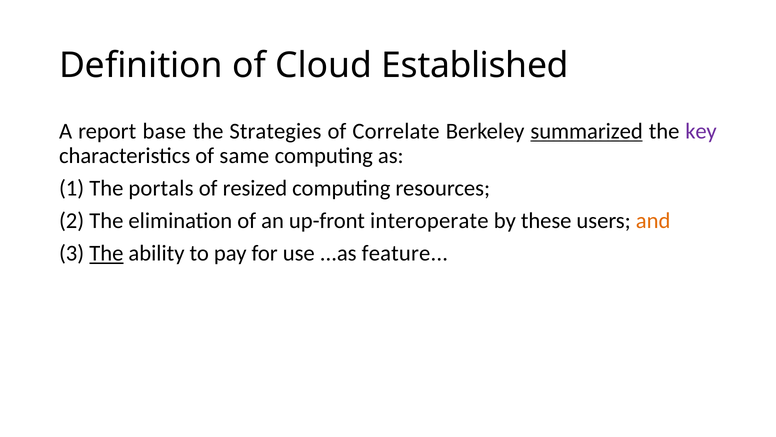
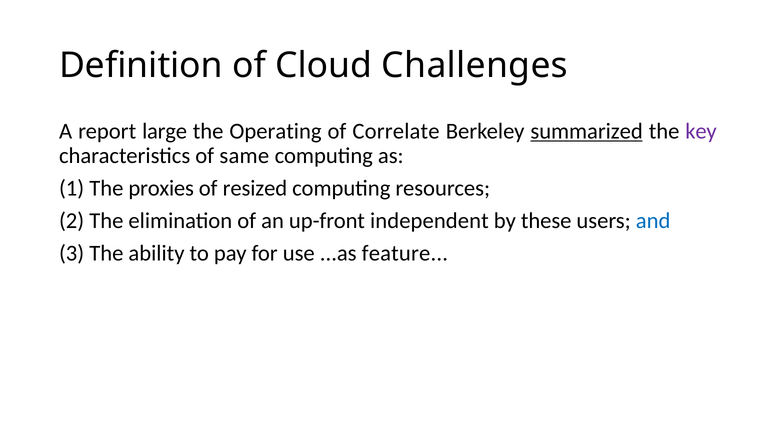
Established: Established -> Challenges (475, 65)
base: base -> large (165, 131)
Strategies: Strategies -> Operating (276, 131)
portals: portals -> proxies (161, 188)
interoperate: interoperate -> independent (429, 221)
and colour: orange -> blue (653, 221)
The underline: present -> none (106, 253)
